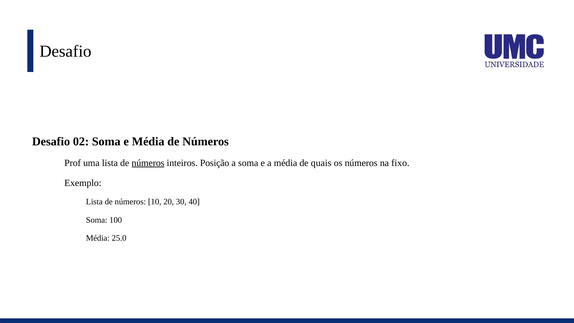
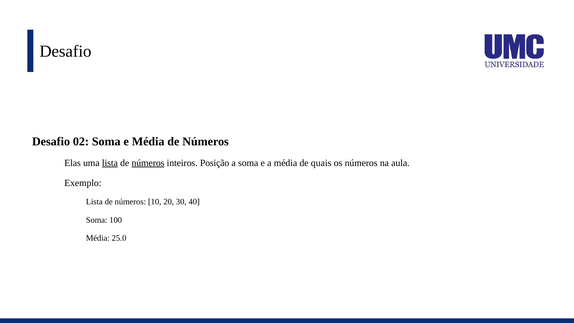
Prof: Prof -> Elas (73, 163)
lista underline: none -> present (110, 163)
fixo: fixo -> aula (400, 163)
